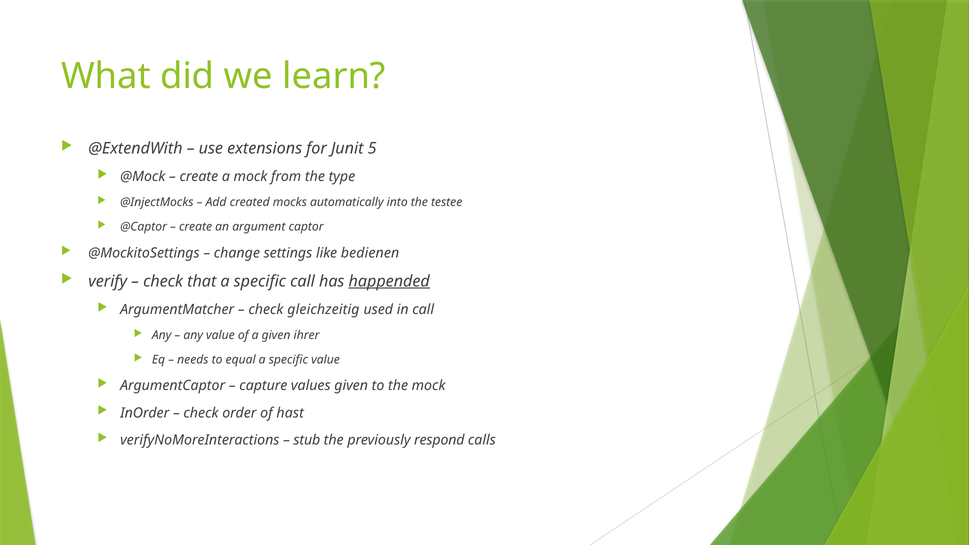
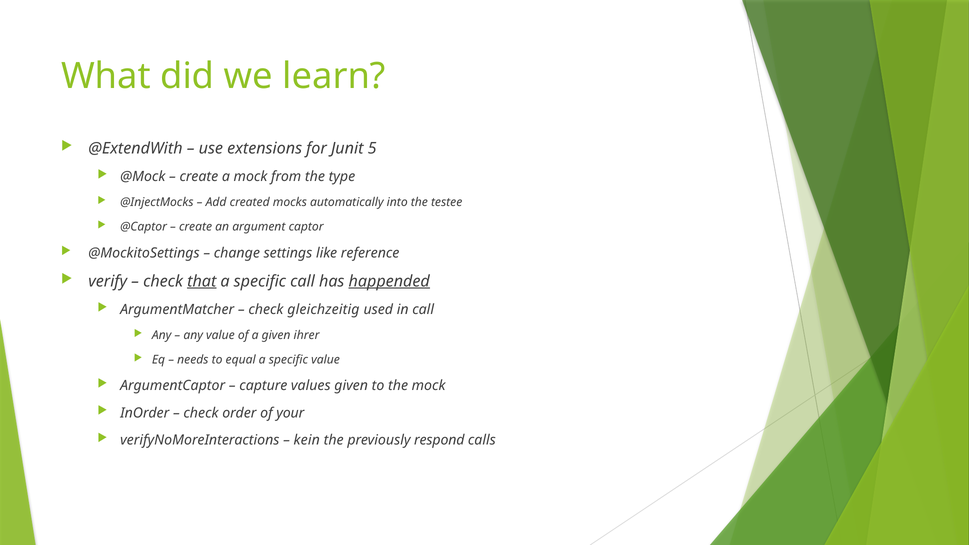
bedienen: bedienen -> reference (370, 253)
that underline: none -> present (202, 281)
hast: hast -> your (290, 413)
stub: stub -> kein (307, 440)
